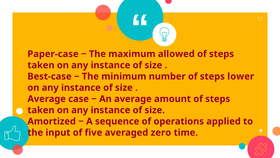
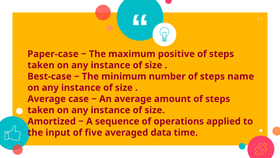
allowed: allowed -> positive (176, 54)
lower: lower -> name (241, 76)
zero: zero -> data (161, 132)
